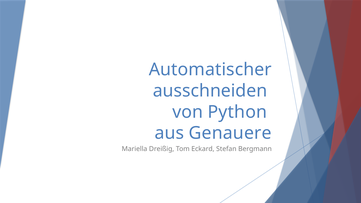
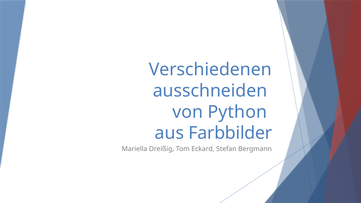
Automatischer: Automatischer -> Verschiedenen (210, 70)
Genauere: Genauere -> Farbbilder (230, 133)
